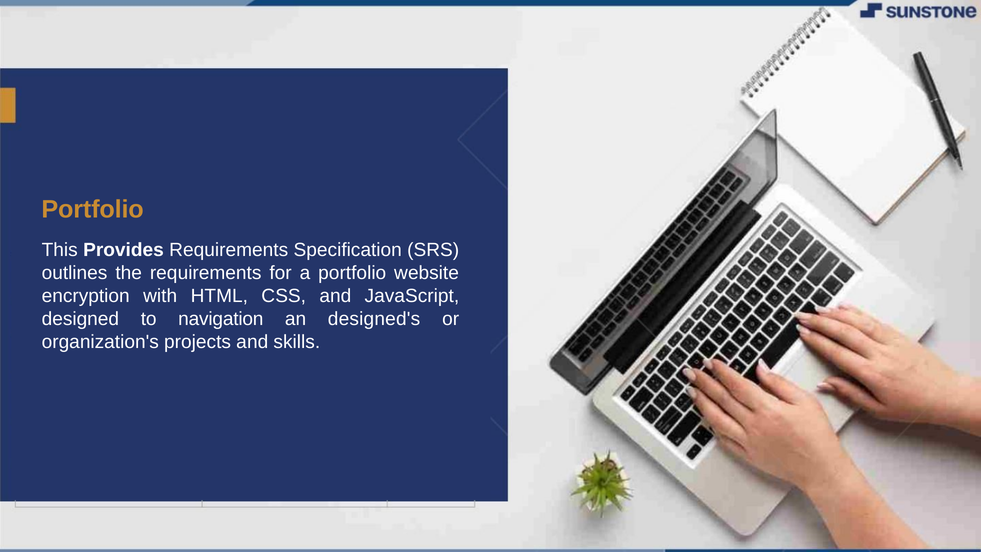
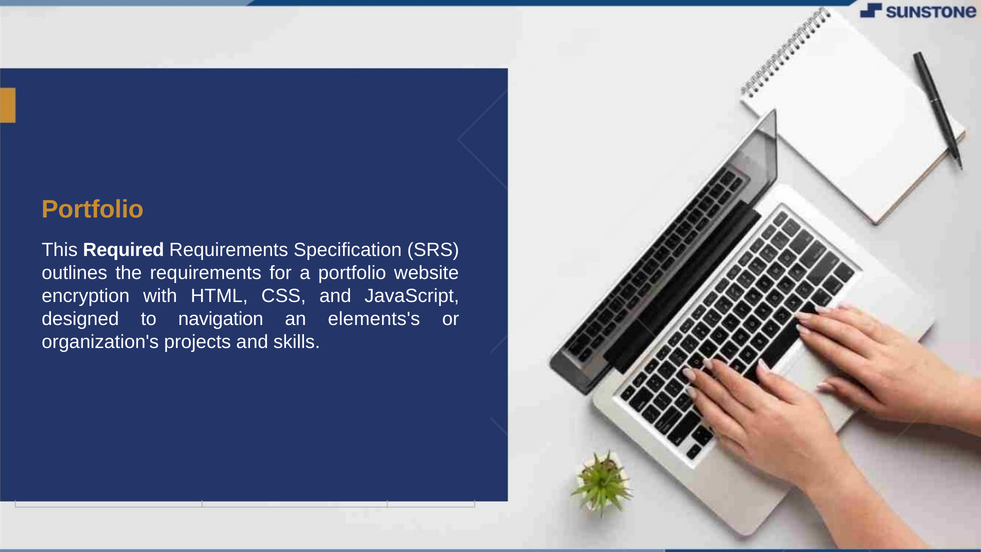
Provides: Provides -> Required (124, 250)
designed's: designed's -> elements's (374, 319)
